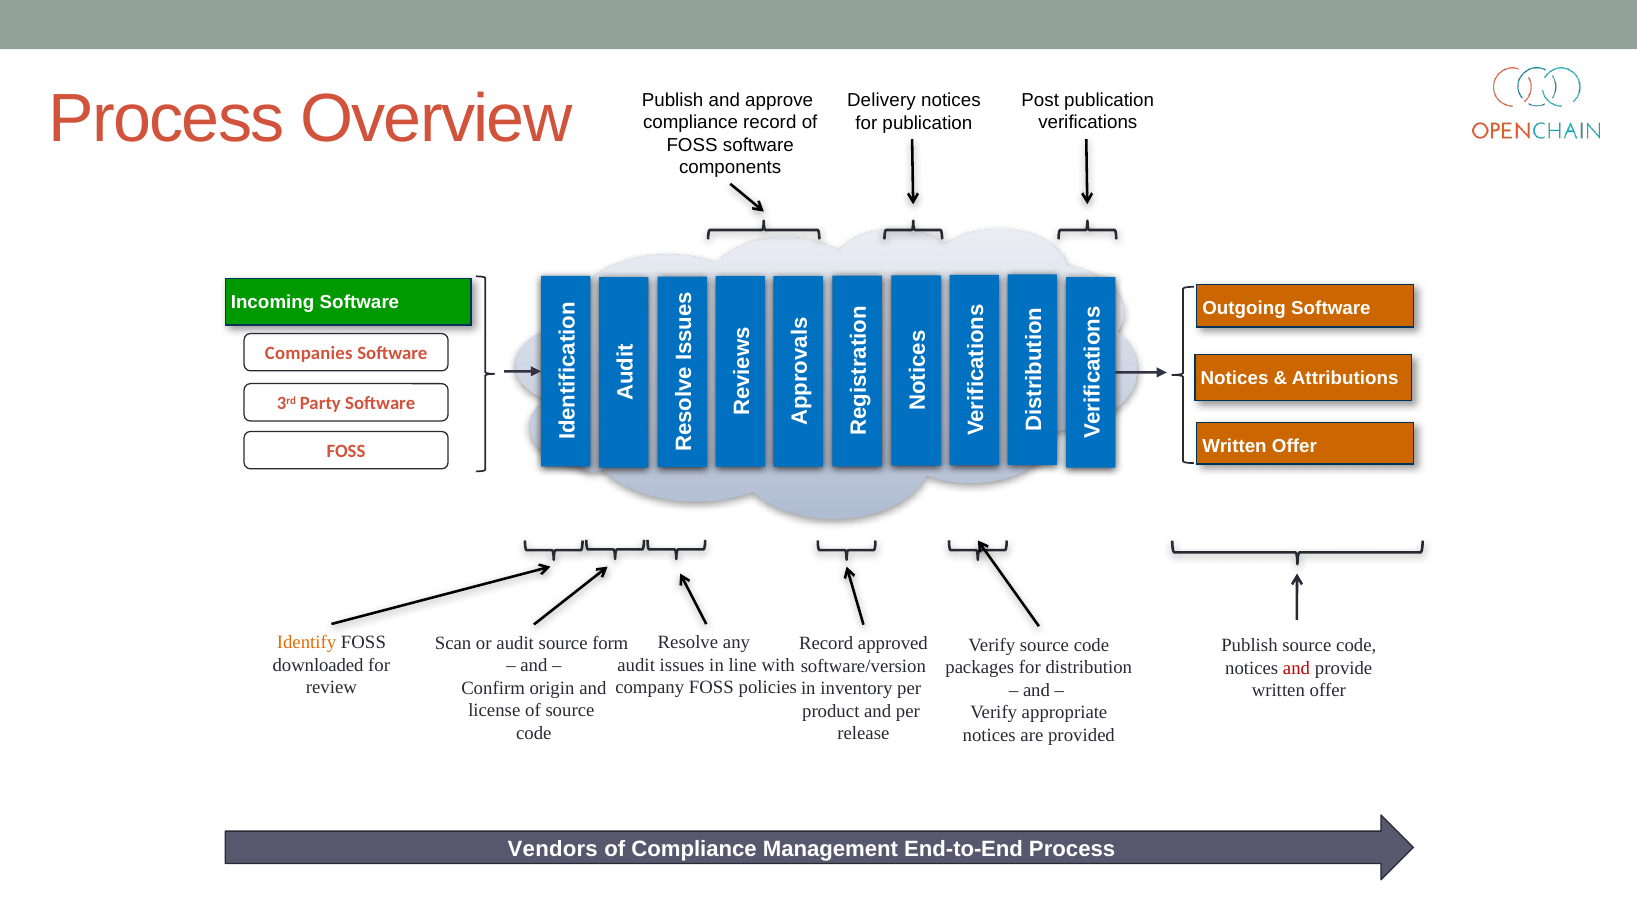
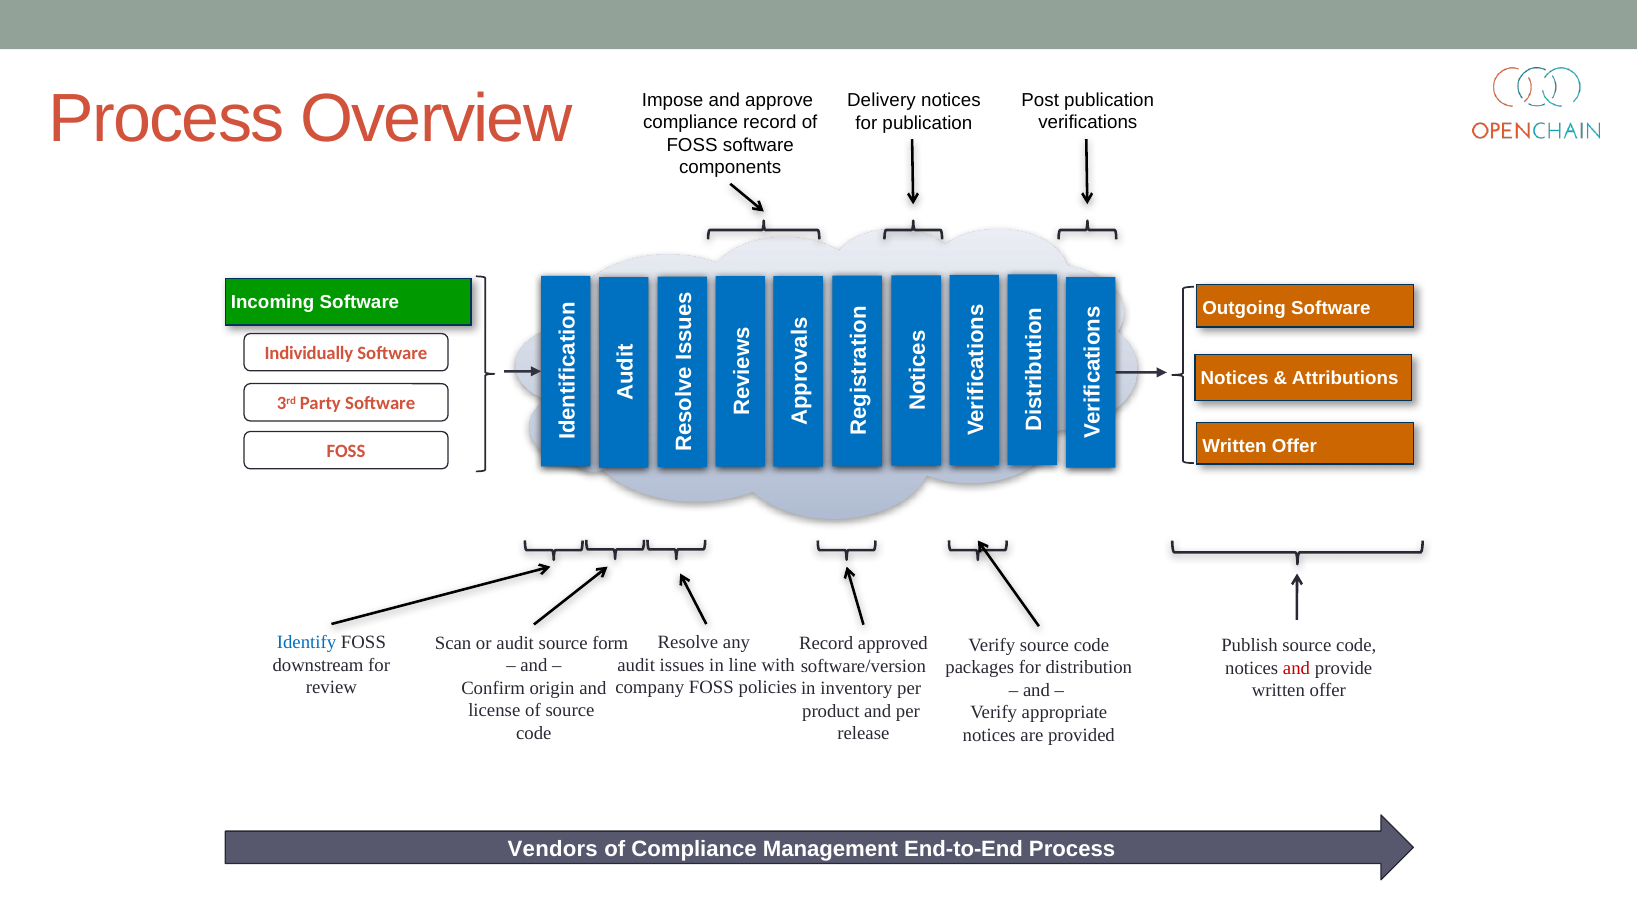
Publish: Publish -> Impose (673, 100)
Companies: Companies -> Individually (309, 353)
Identify colour: orange -> blue (307, 643)
downloaded: downloaded -> downstream (318, 665)
